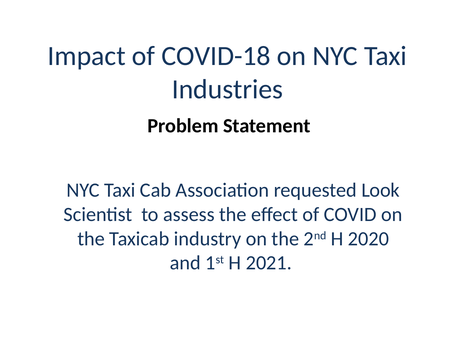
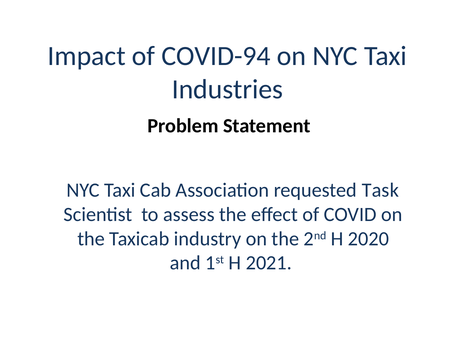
COVID-18: COVID-18 -> COVID-94 (216, 56)
Look: Look -> Task (380, 190)
